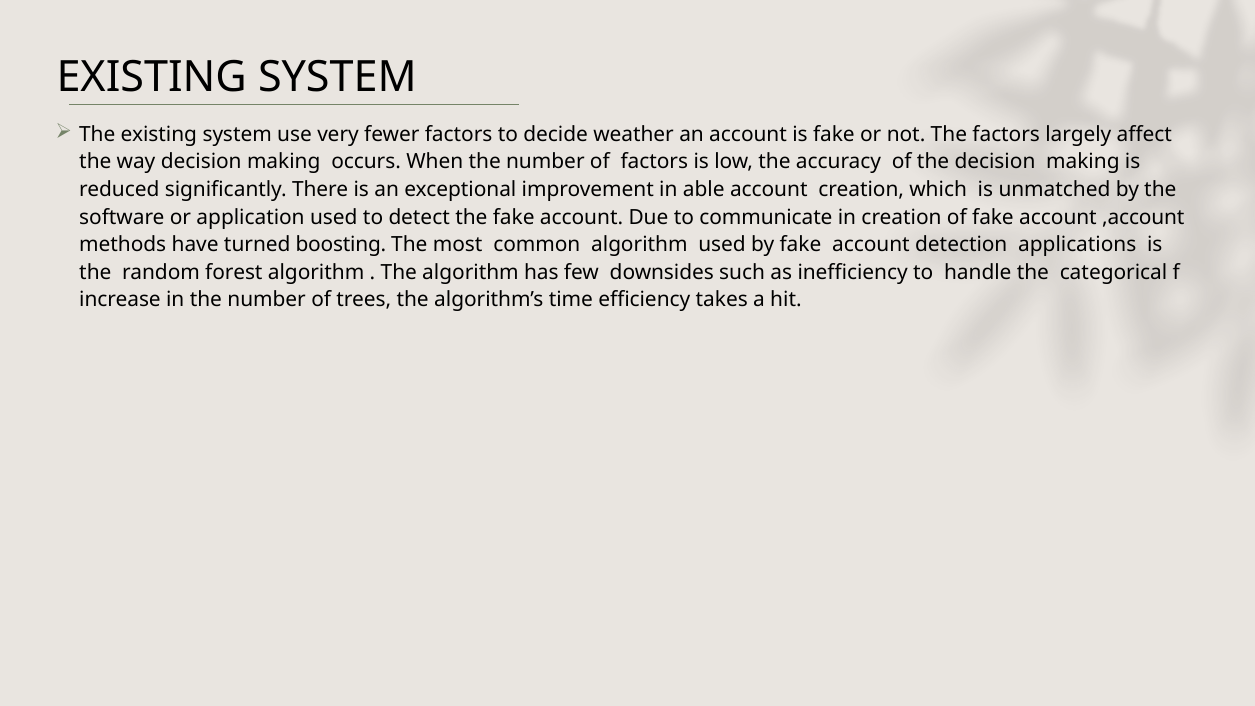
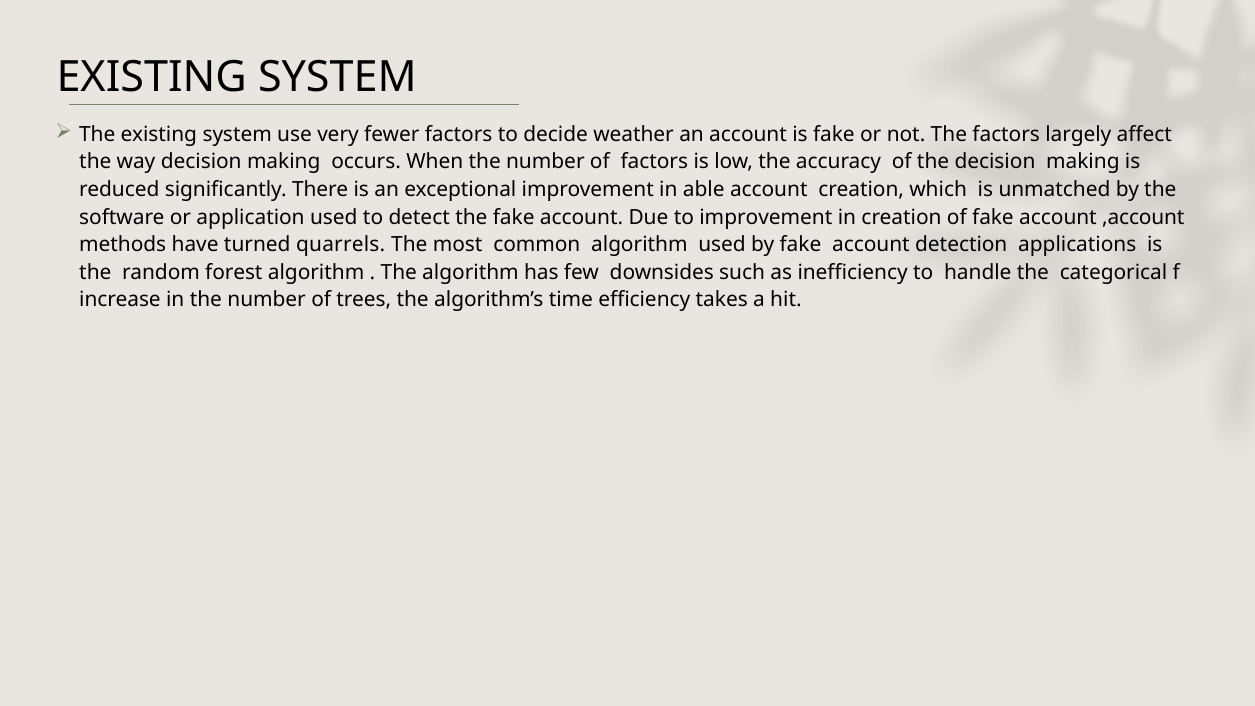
to communicate: communicate -> improvement (766, 217)
boosting: boosting -> quarrels (341, 245)
